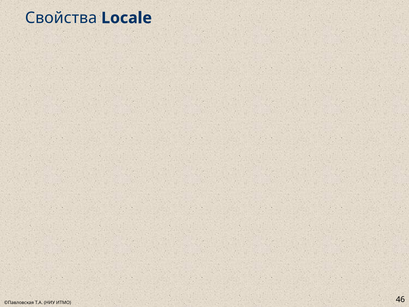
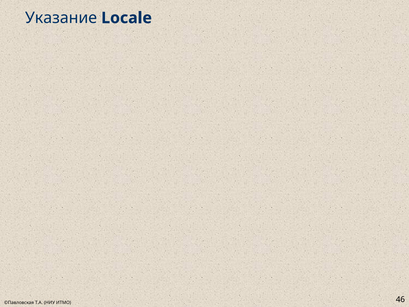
Свойства: Свойства -> Указание (61, 18)
